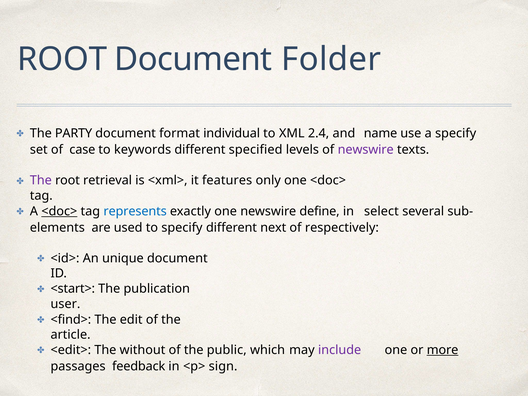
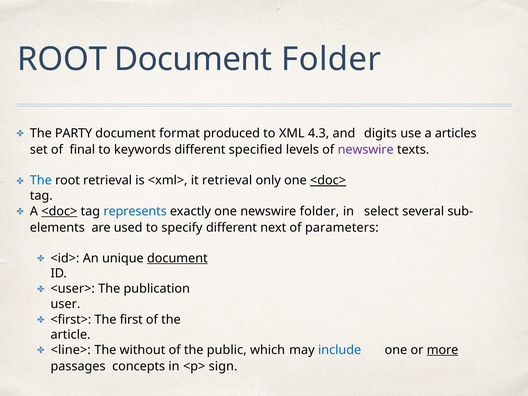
individual: individual -> produced (232, 133)
2.4: 2.4 -> 4.3 (319, 133)
name: name -> digits (380, 133)
a specify: specify -> articles (456, 133)
case: case -> final (82, 150)
The colour: purple -> blue (41, 180)
it features: features -> retrieval (227, 180)
<doc> underline: none -> present (328, 180)
newswire define: define -> folder (319, 211)
respectively: respectively -> parameters (342, 228)
document underline: none -> present (177, 258)
<start>: <start> -> <user> (73, 289)
<find>: <find> -> <first> (71, 320)
edit: edit -> first (131, 320)
<edit>: <edit> -> <line> (71, 350)
include colour: purple -> blue (340, 350)
feedback: feedback -> concepts (139, 366)
